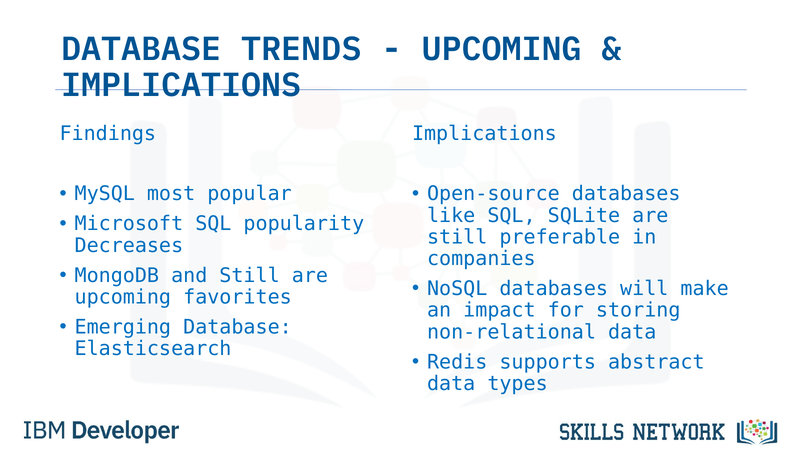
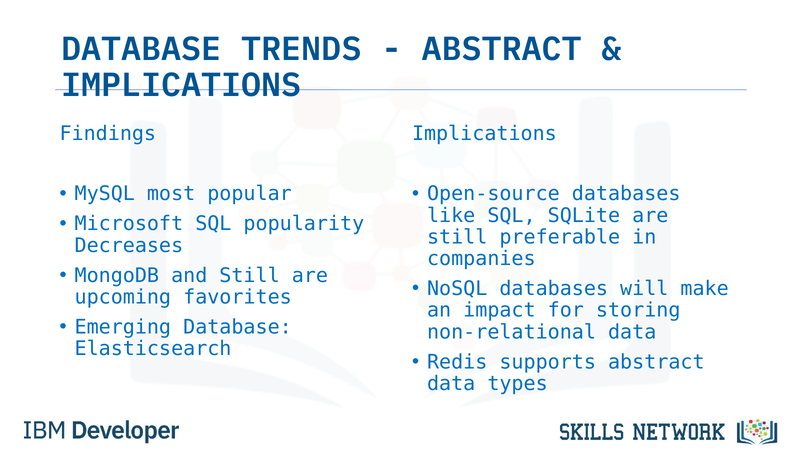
UPCOMING: UPCOMING -> ABSTRACT (502, 49)
